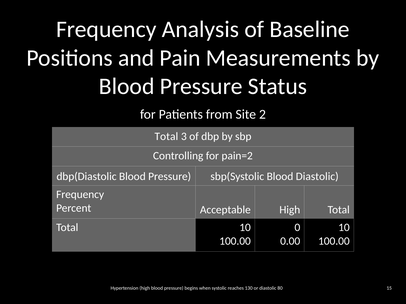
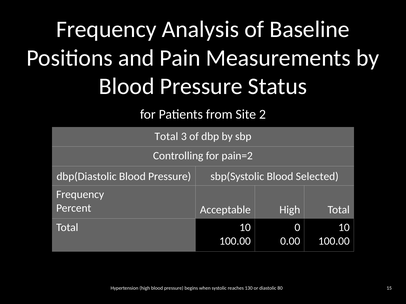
Blood Diastolic: Diastolic -> Selected (317, 177)
